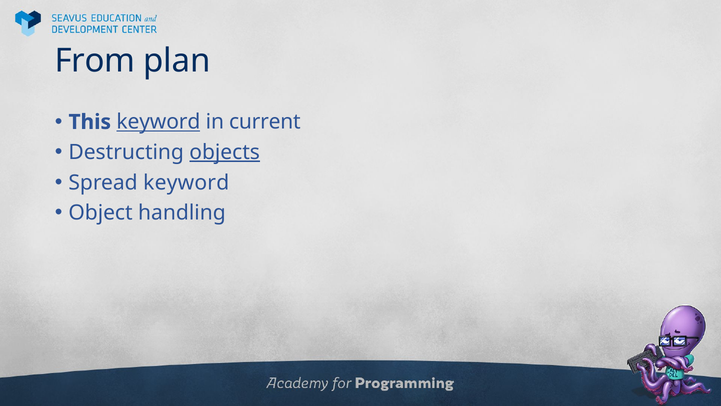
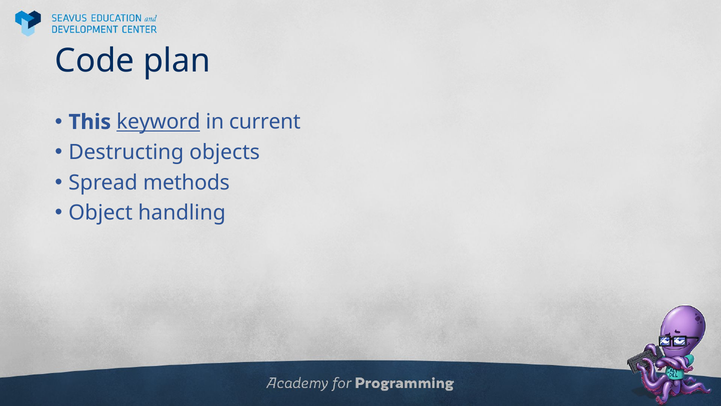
From: From -> Code (95, 61)
objects underline: present -> none (225, 152)
Spread keyword: keyword -> methods (186, 182)
